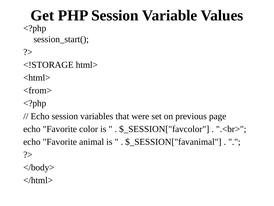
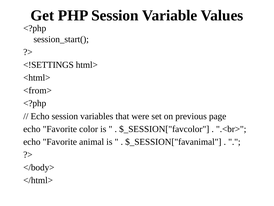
<!STORAGE: <!STORAGE -> <!SETTINGS (48, 65)
